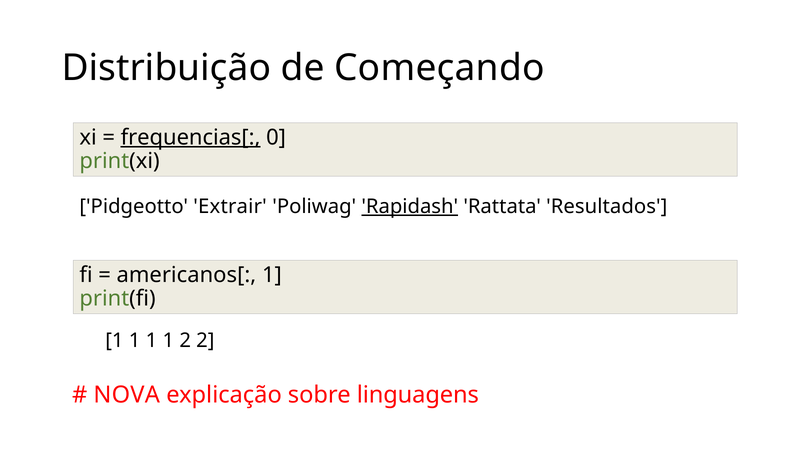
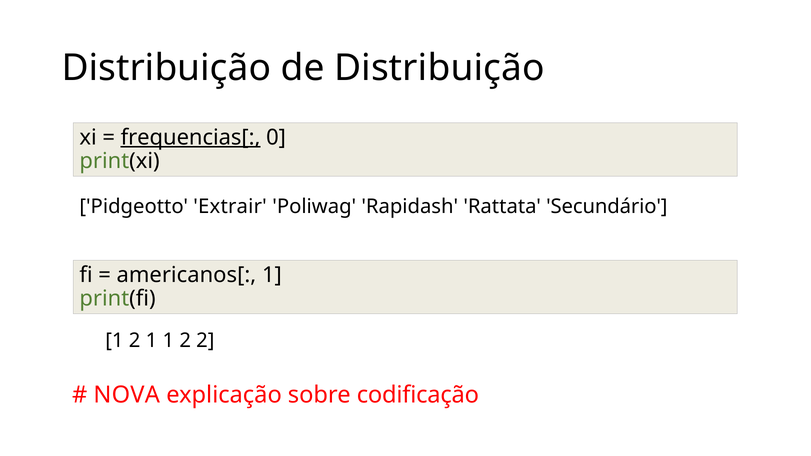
de Começando: Começando -> Distribuição (439, 68)
Rapidash underline: present -> none (410, 207)
Resultados: Resultados -> Secundário (607, 207)
1: 1 -> 2 (135, 341)
linguagens: linguagens -> codificação (418, 395)
